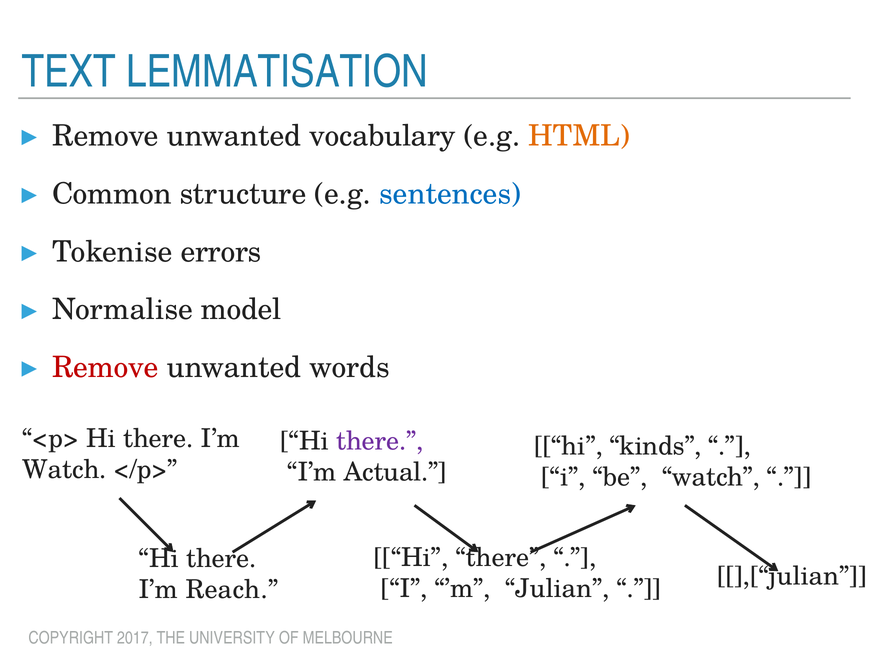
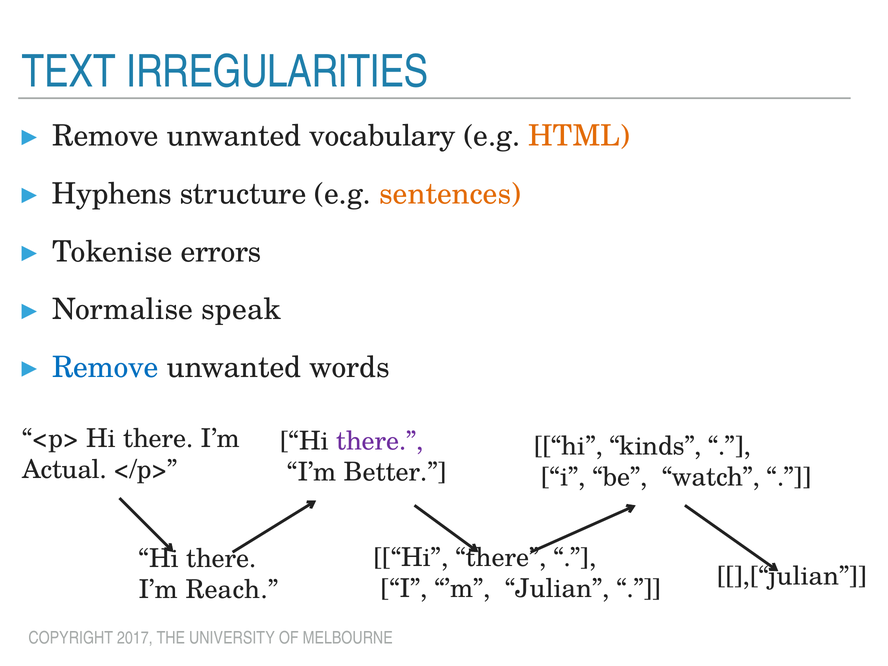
LEMMATISATION: LEMMATISATION -> IRREGULARITIES (277, 72)
Common: Common -> Hyphens (112, 194)
sentences colour: blue -> orange (450, 194)
model: model -> speak (241, 310)
Remove colour: red -> blue (105, 368)
Watch: Watch -> Actual (65, 470)
Actual: Actual -> Better (395, 472)
